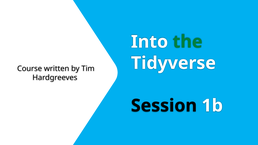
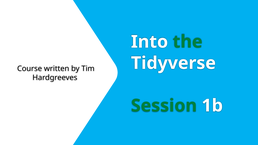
Session colour: black -> green (164, 106)
